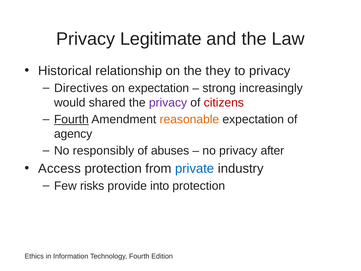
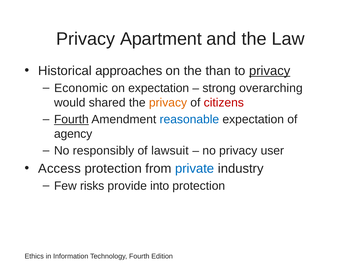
Legitimate: Legitimate -> Apartment (161, 39)
relationship: relationship -> approaches (129, 71)
they: they -> than (218, 71)
privacy underline: none -> present (270, 71)
Directives: Directives -> Economic (81, 88)
increasingly: increasingly -> overarching (271, 88)
privacy colour: purple -> orange (168, 103)
reasonable colour: orange -> blue (189, 119)
abuses: abuses -> lawsuit (170, 151)
after: after -> user (272, 151)
